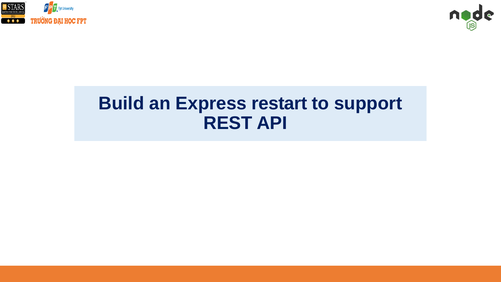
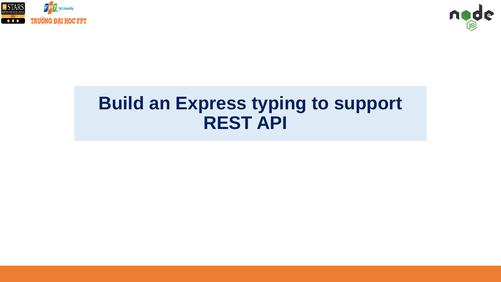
restart: restart -> typing (279, 103)
